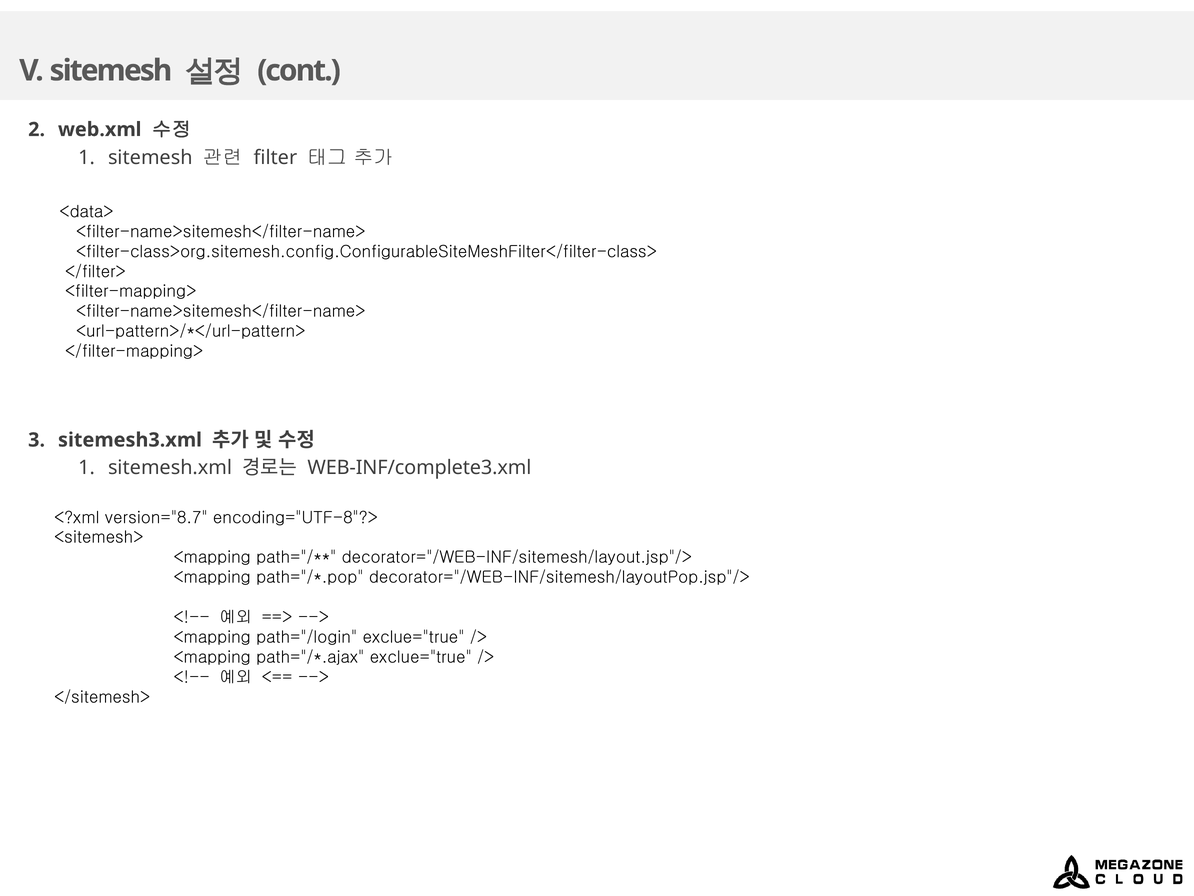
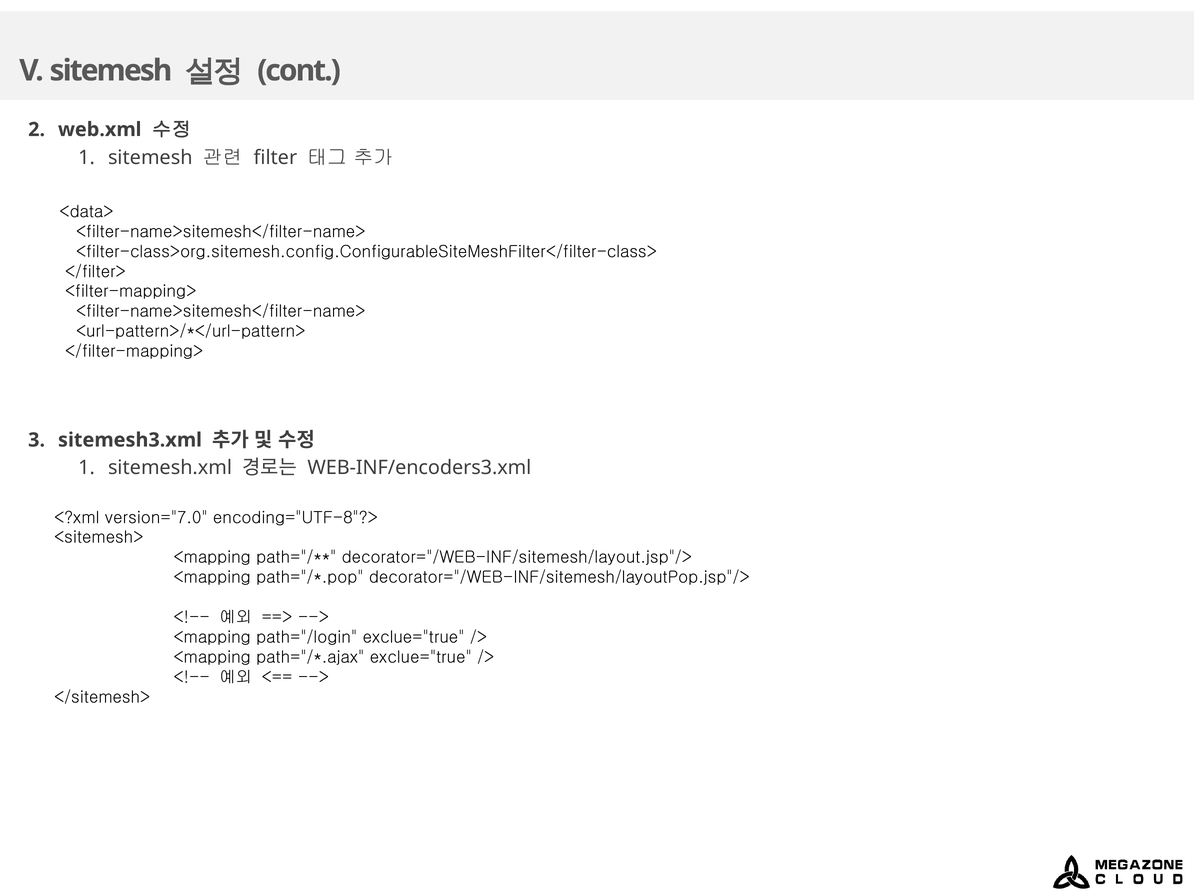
WEB-INF/complete3.xml: WEB-INF/complete3.xml -> WEB-INF/encoders3.xml (419, 468)
version="8.7: version="8.7 -> version="7.0 (156, 517)
